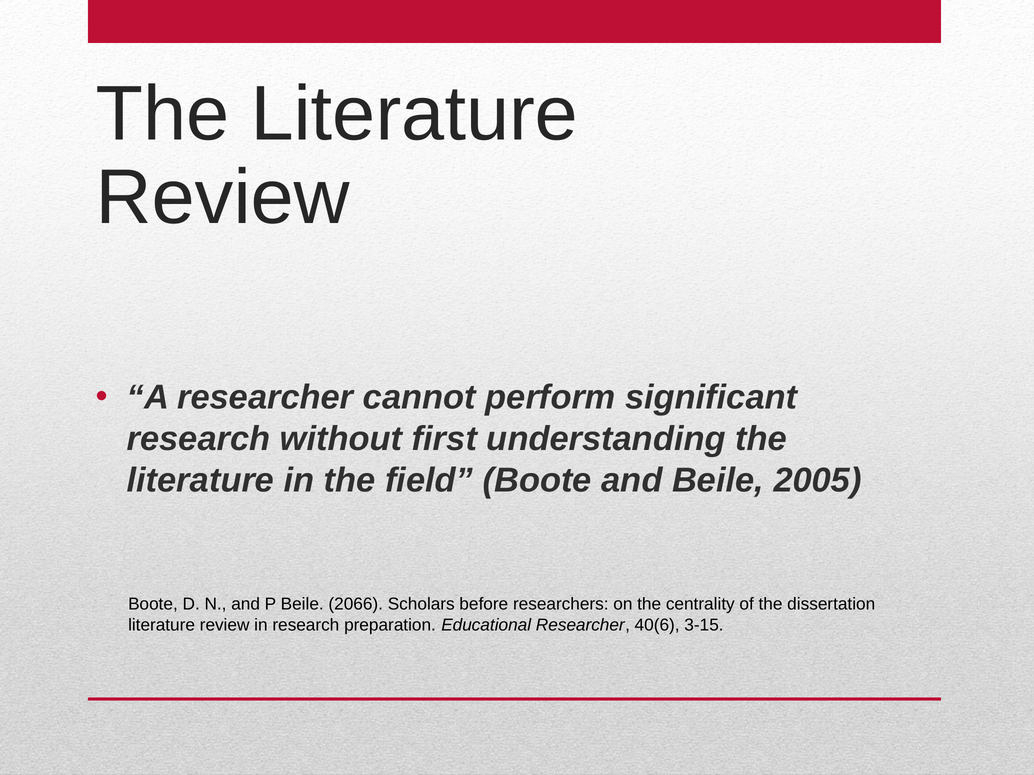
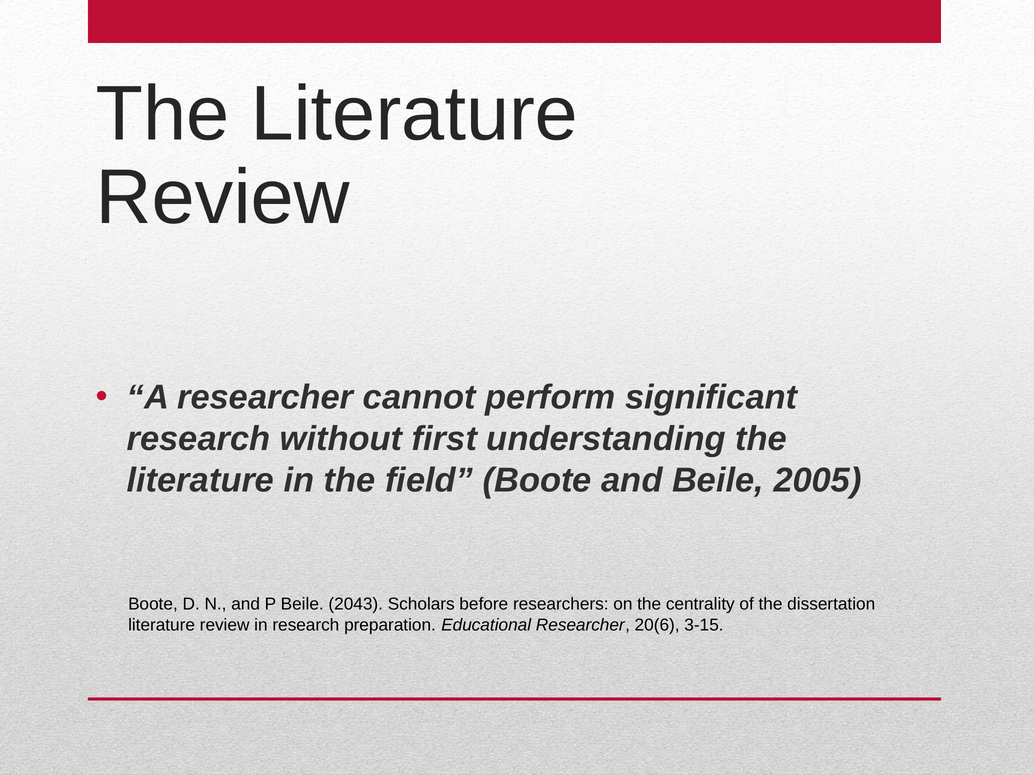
2066: 2066 -> 2043 (356, 605)
40(6: 40(6 -> 20(6 (657, 625)
